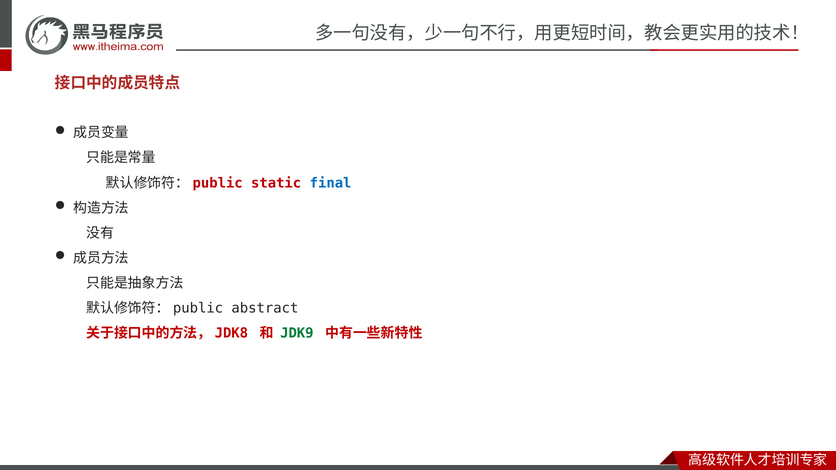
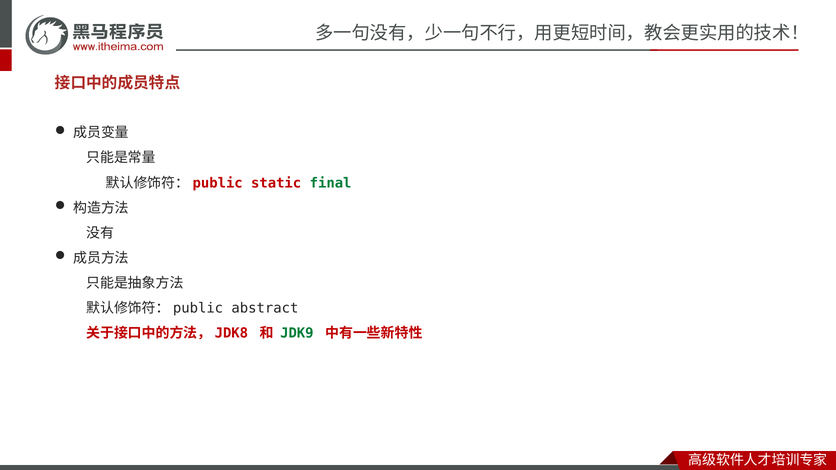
final colour: blue -> green (331, 183)
